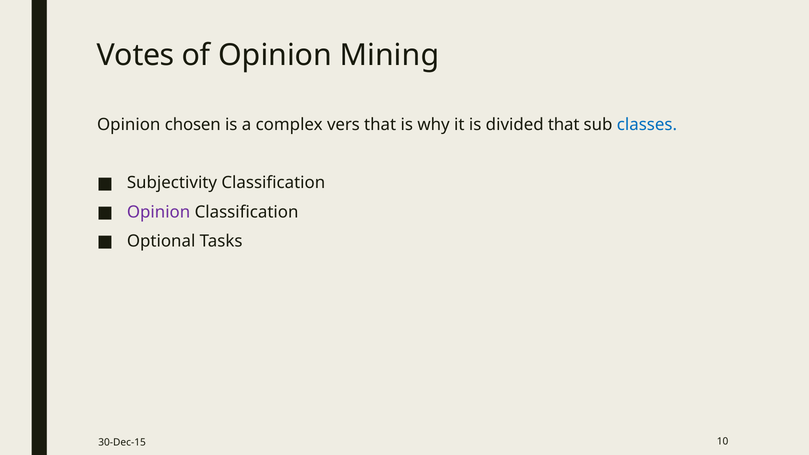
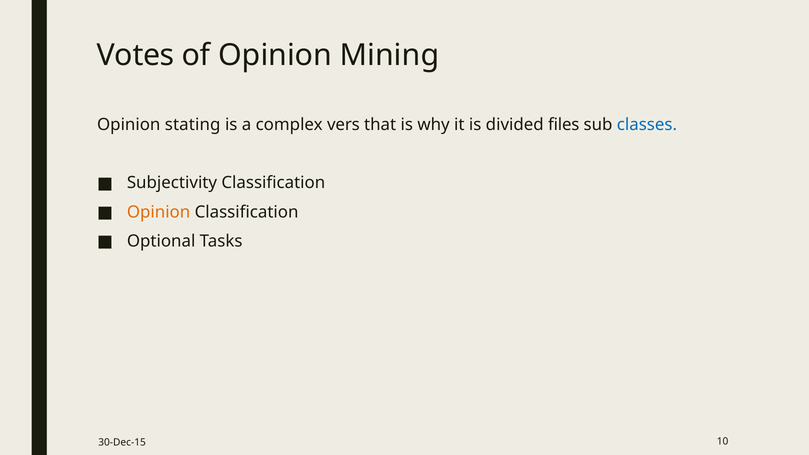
chosen: chosen -> stating (193, 125)
divided that: that -> files (564, 125)
Opinion colour: purple -> orange (159, 212)
